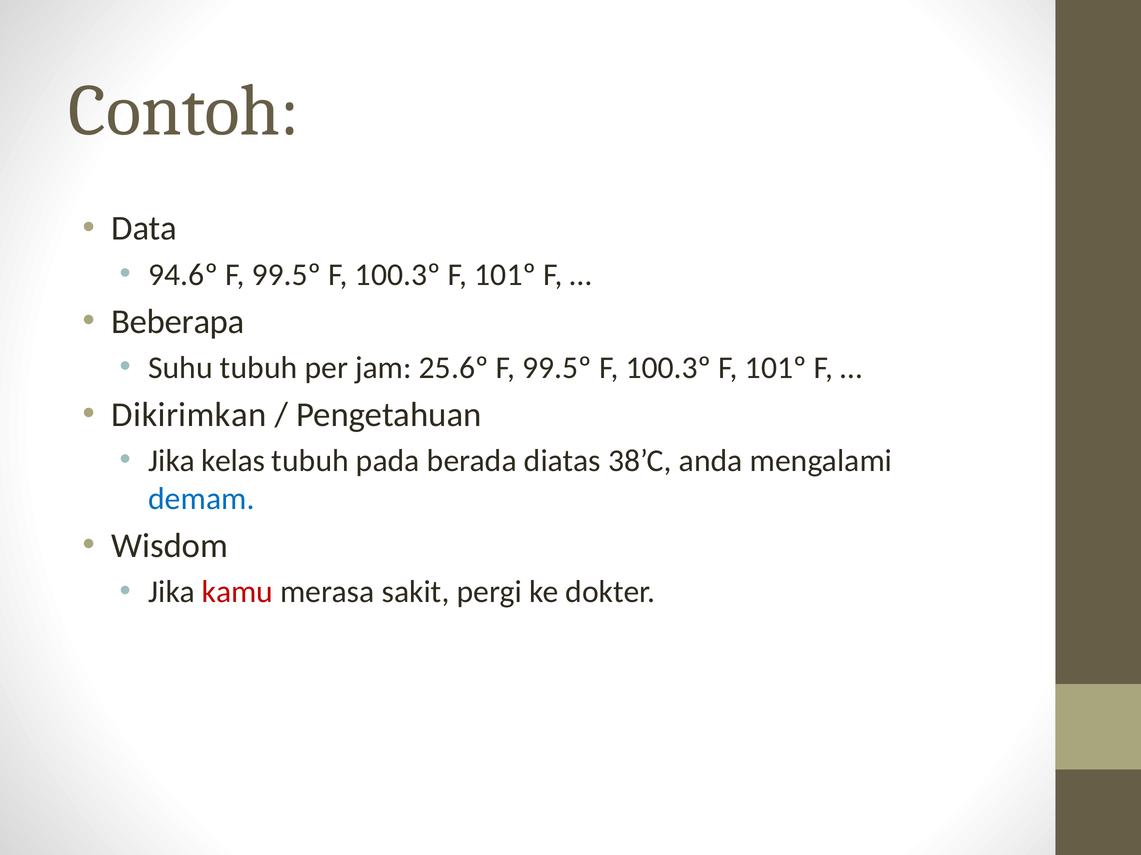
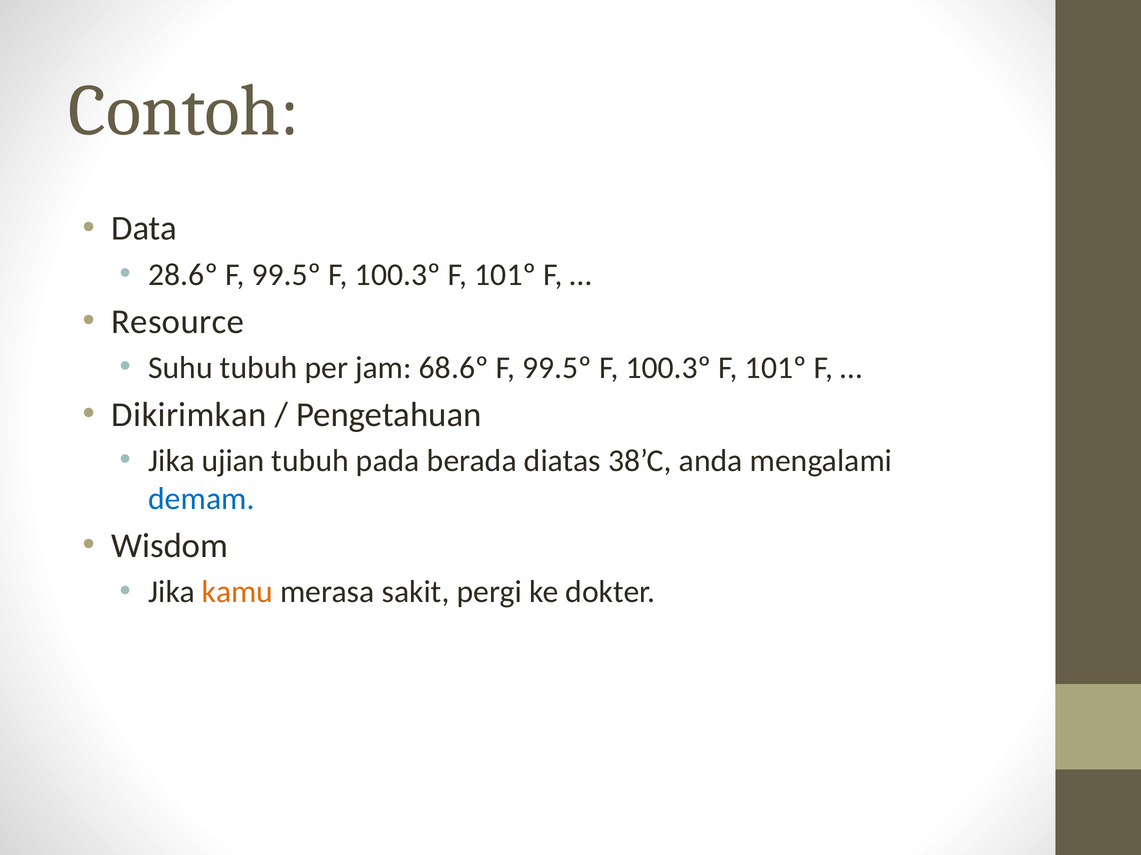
94.6º: 94.6º -> 28.6º (183, 275)
Beberapa: Beberapa -> Resource (178, 322)
25.6º: 25.6º -> 68.6º (454, 368)
kelas: kelas -> ujian (233, 461)
kamu colour: red -> orange (237, 592)
